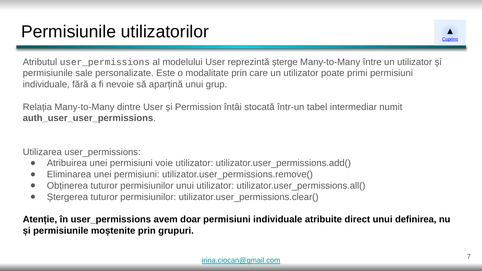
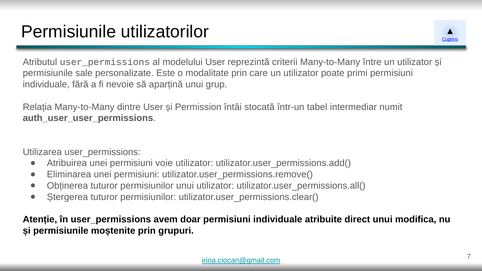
șterge: șterge -> criterii (285, 62)
definirea: definirea -> modifica (416, 220)
